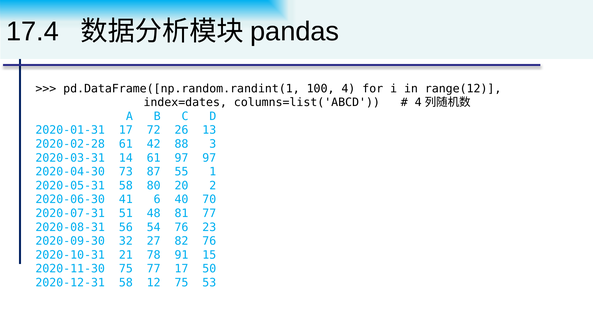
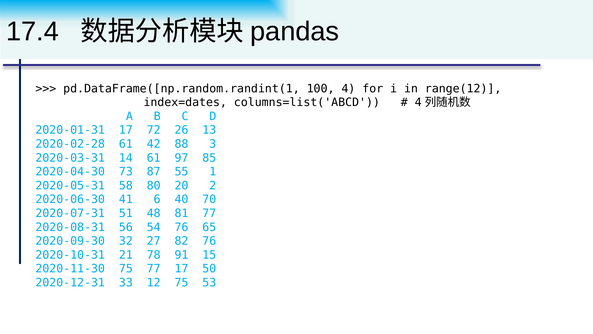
97 97: 97 -> 85 (209, 158)
23: 23 -> 65 (209, 227)
2020-12-31 58: 58 -> 33 (126, 282)
